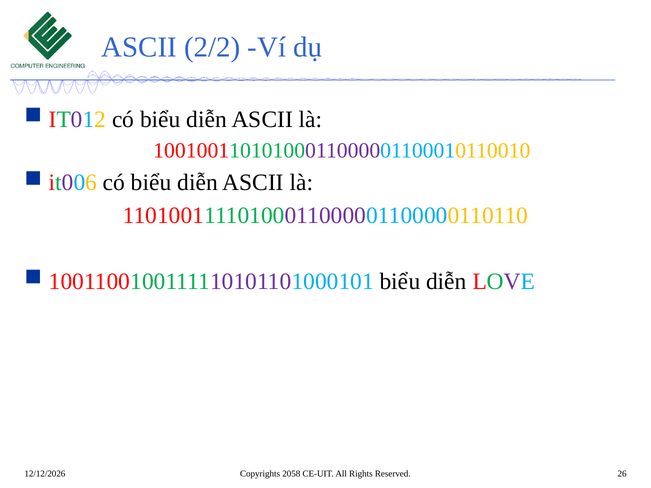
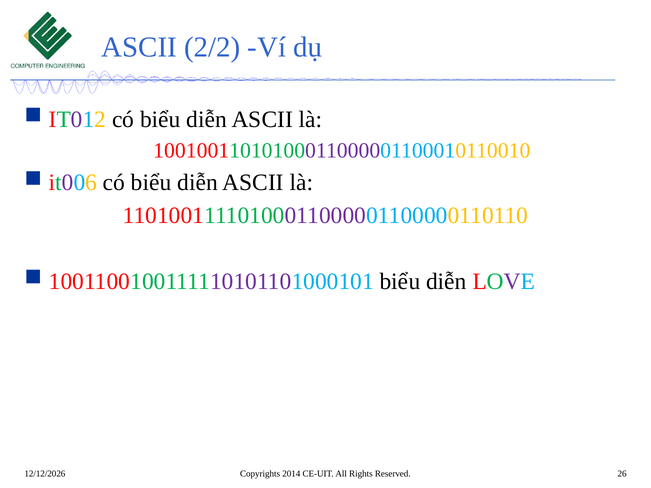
2058: 2058 -> 2014 (291, 474)
